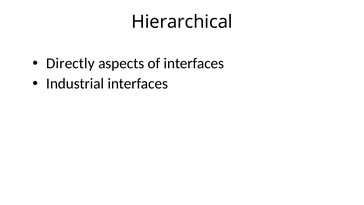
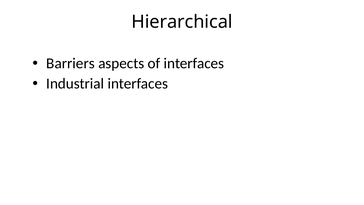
Directly: Directly -> Barriers (71, 63)
